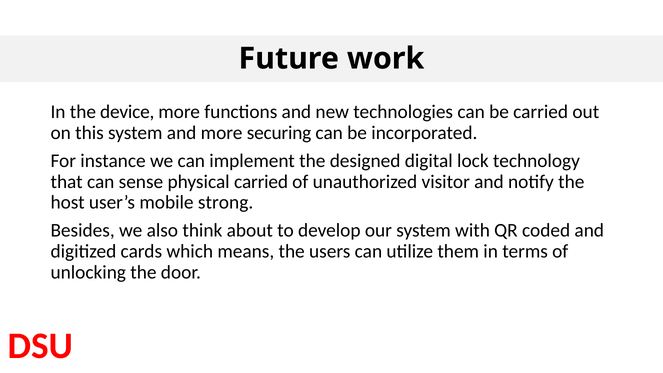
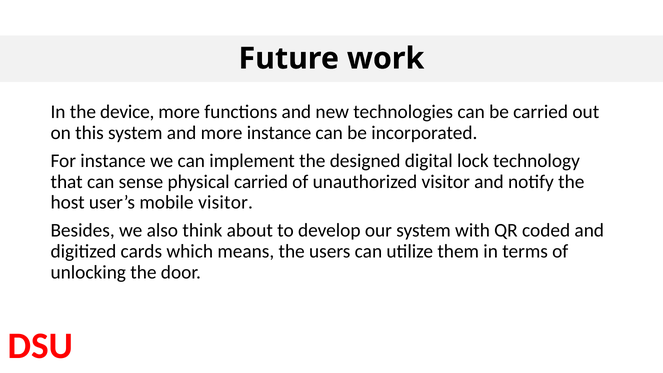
more securing: securing -> instance (279, 133)
mobile strong: strong -> visitor (226, 203)
